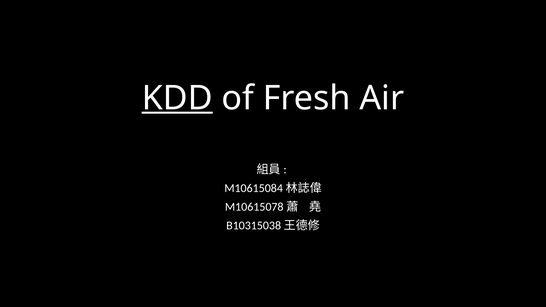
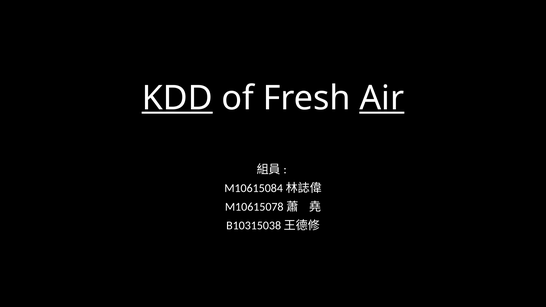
Air underline: none -> present (382, 98)
